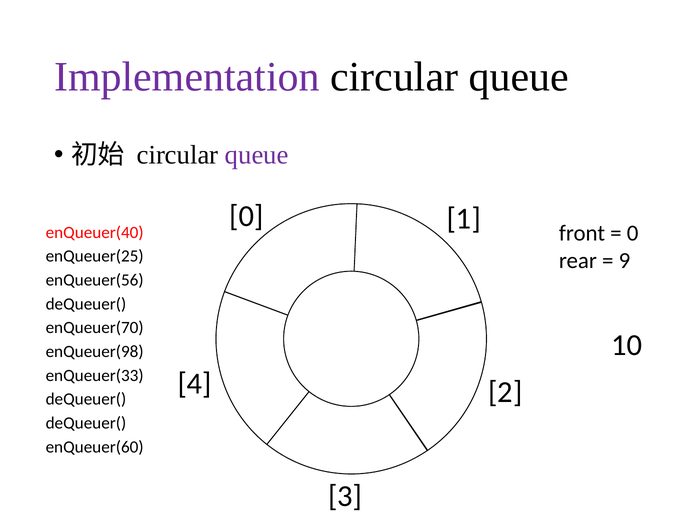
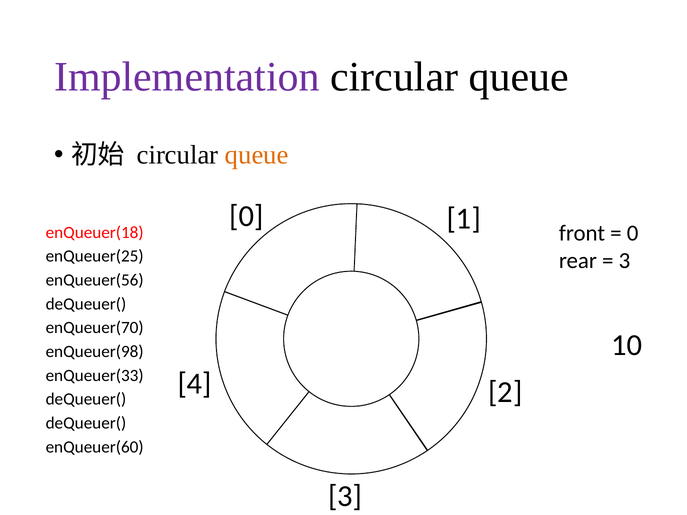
queue colour: purple -> orange (257, 155)
enQueuer(40: enQueuer(40 -> enQueuer(18 (95, 233)
9: 9 -> 3 (624, 261)
